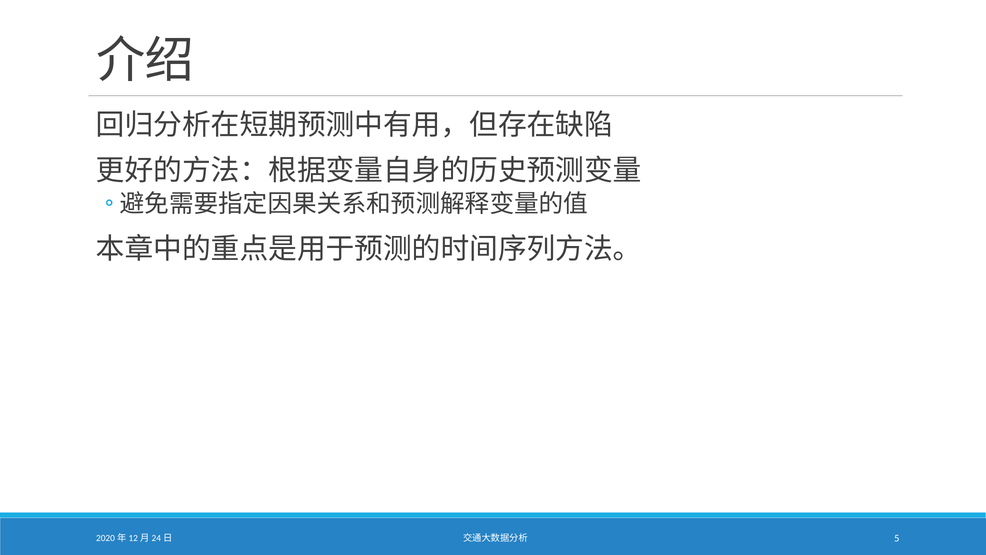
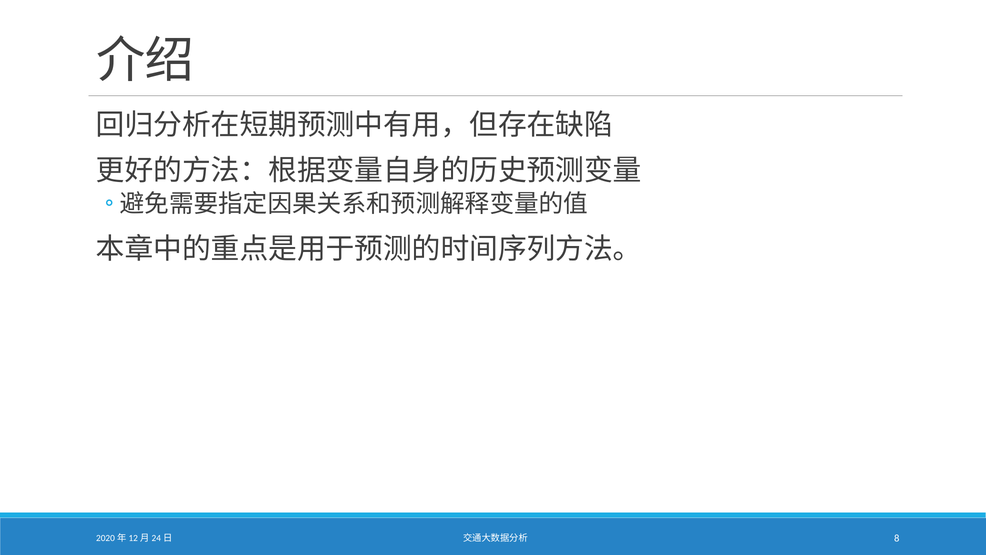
5: 5 -> 8 (897, 538)
